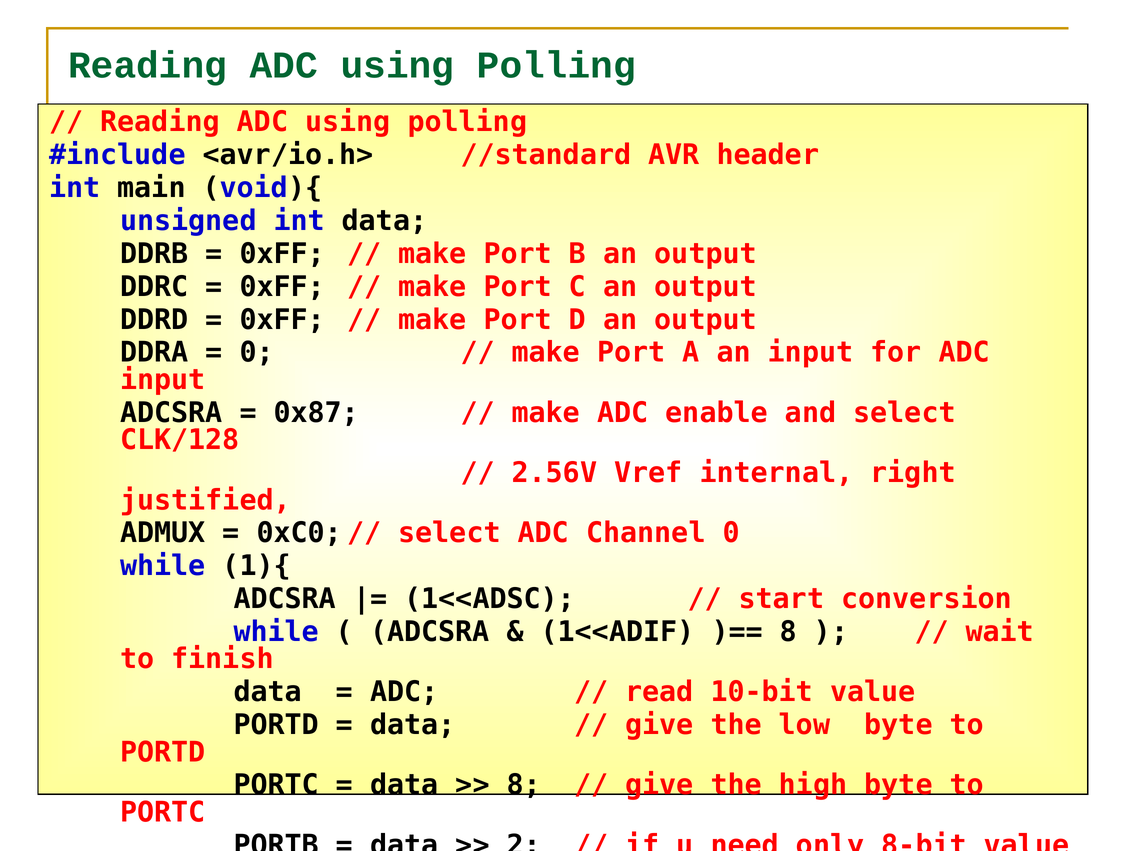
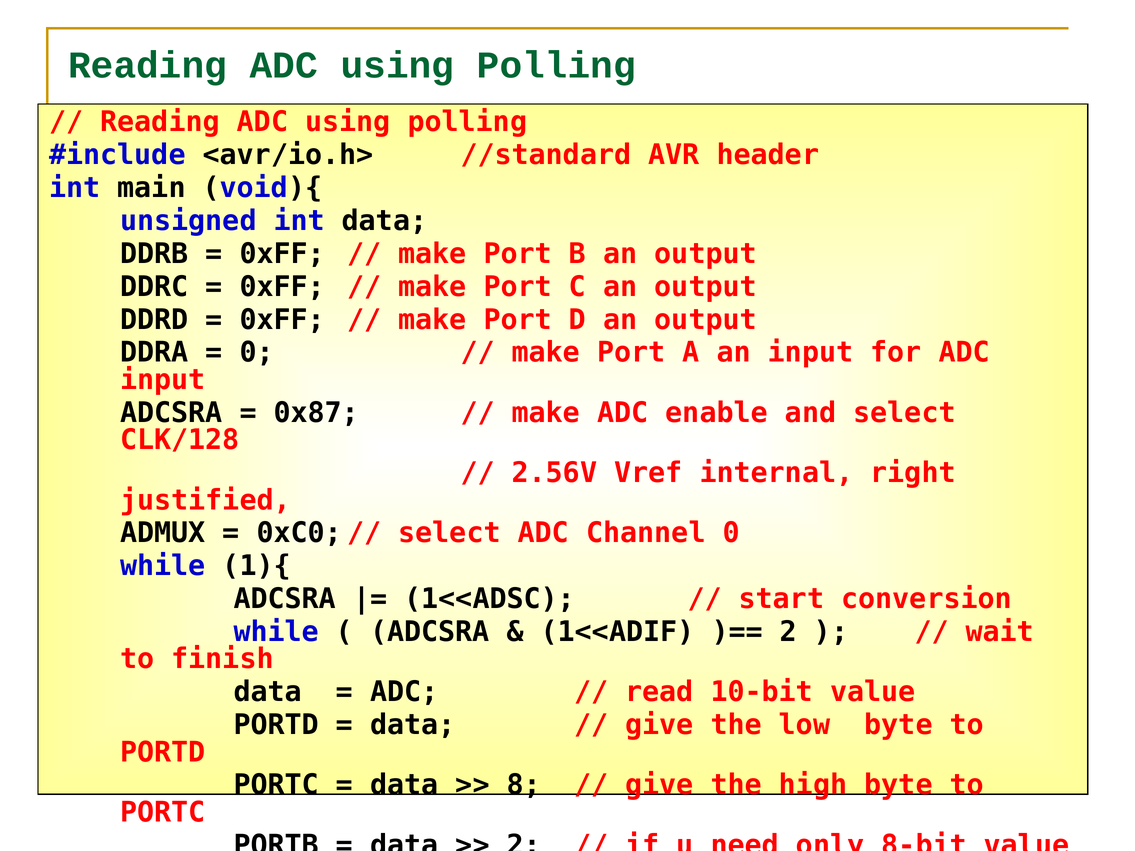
8: 8 -> 2 (788, 632)
